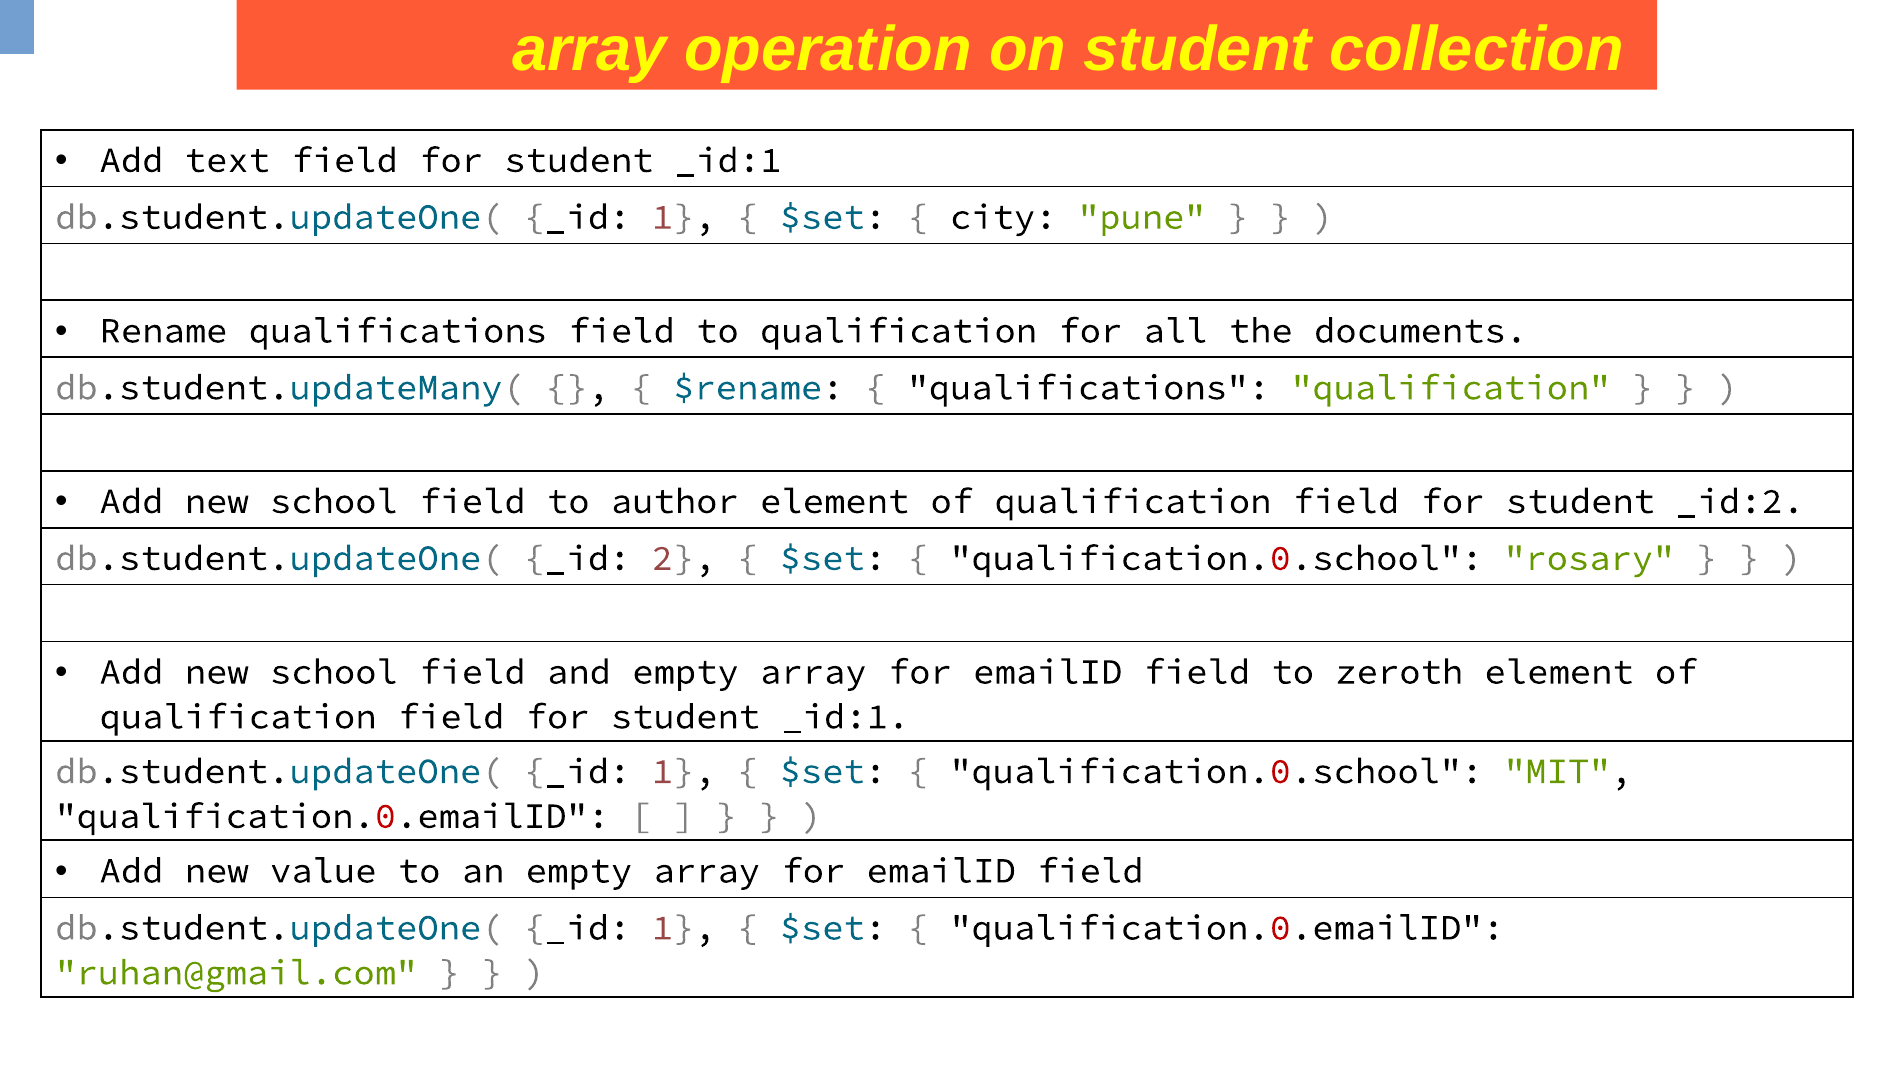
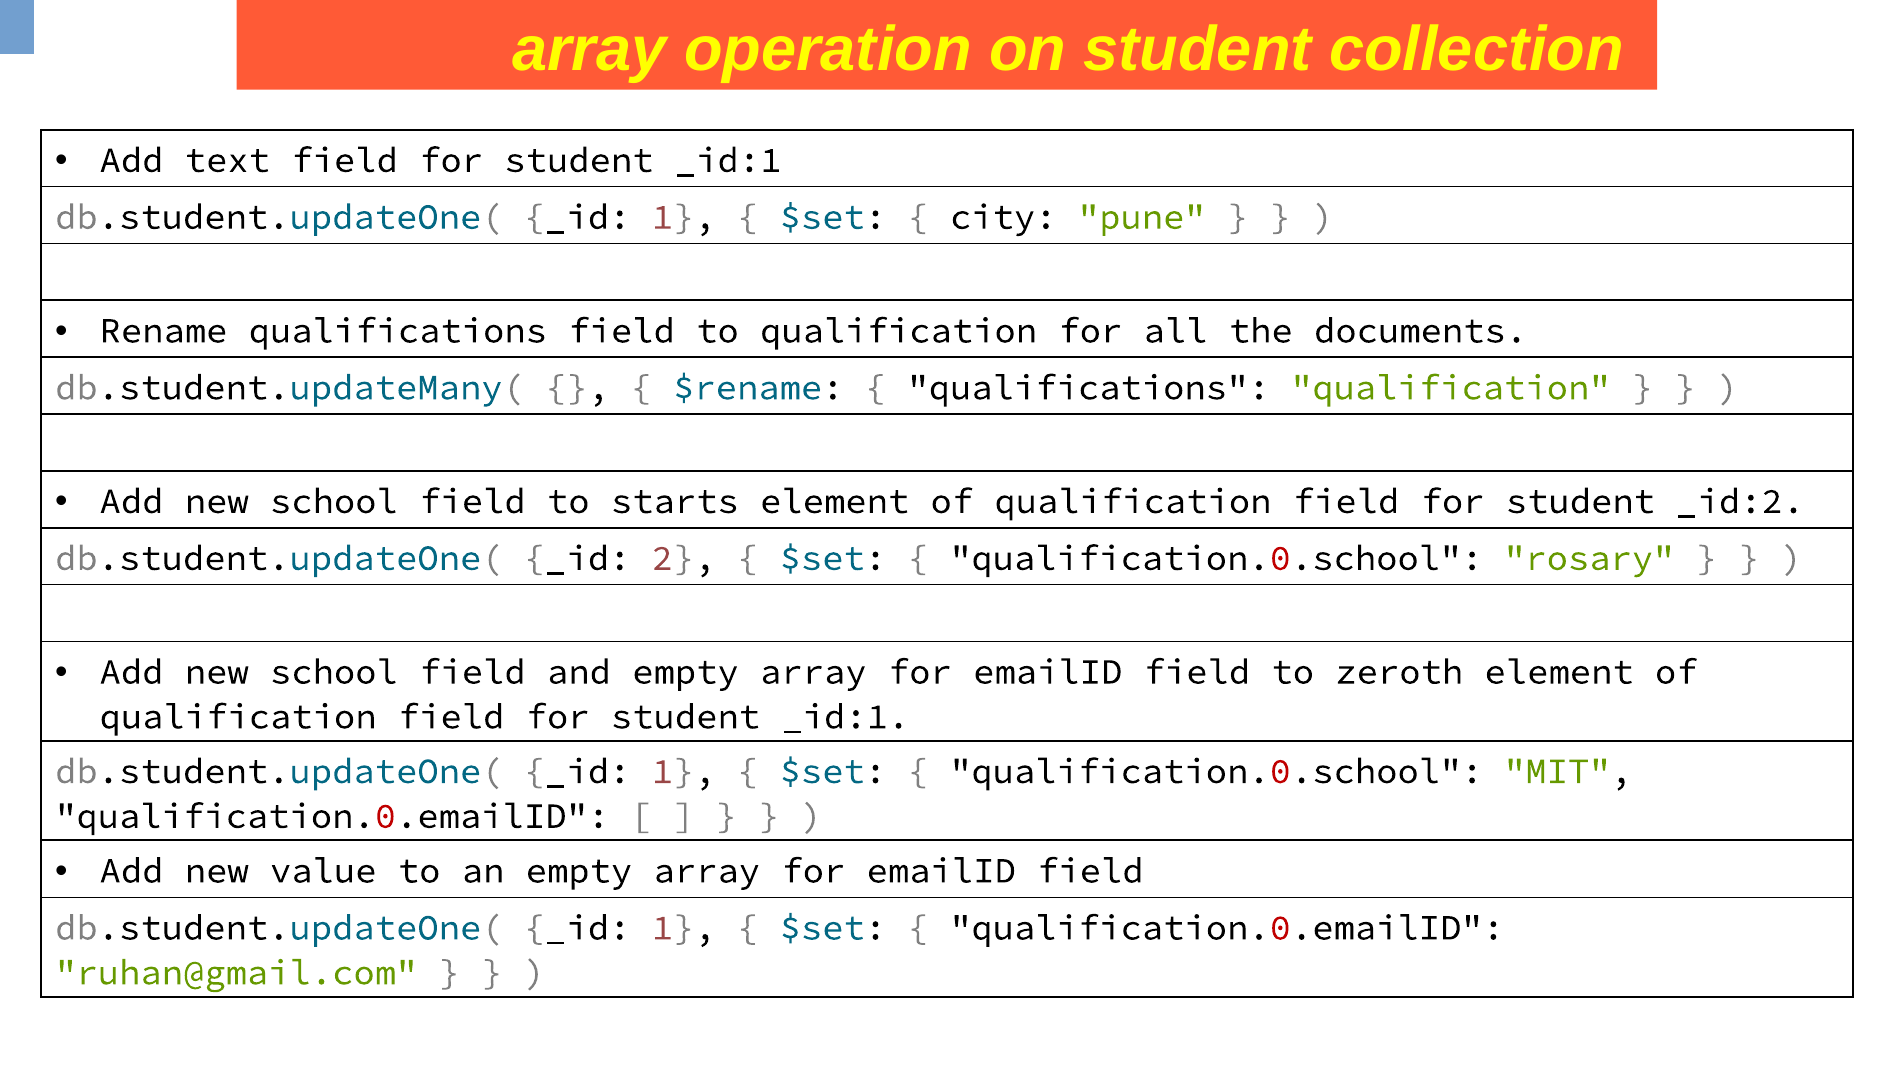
author: author -> starts (675, 501)
